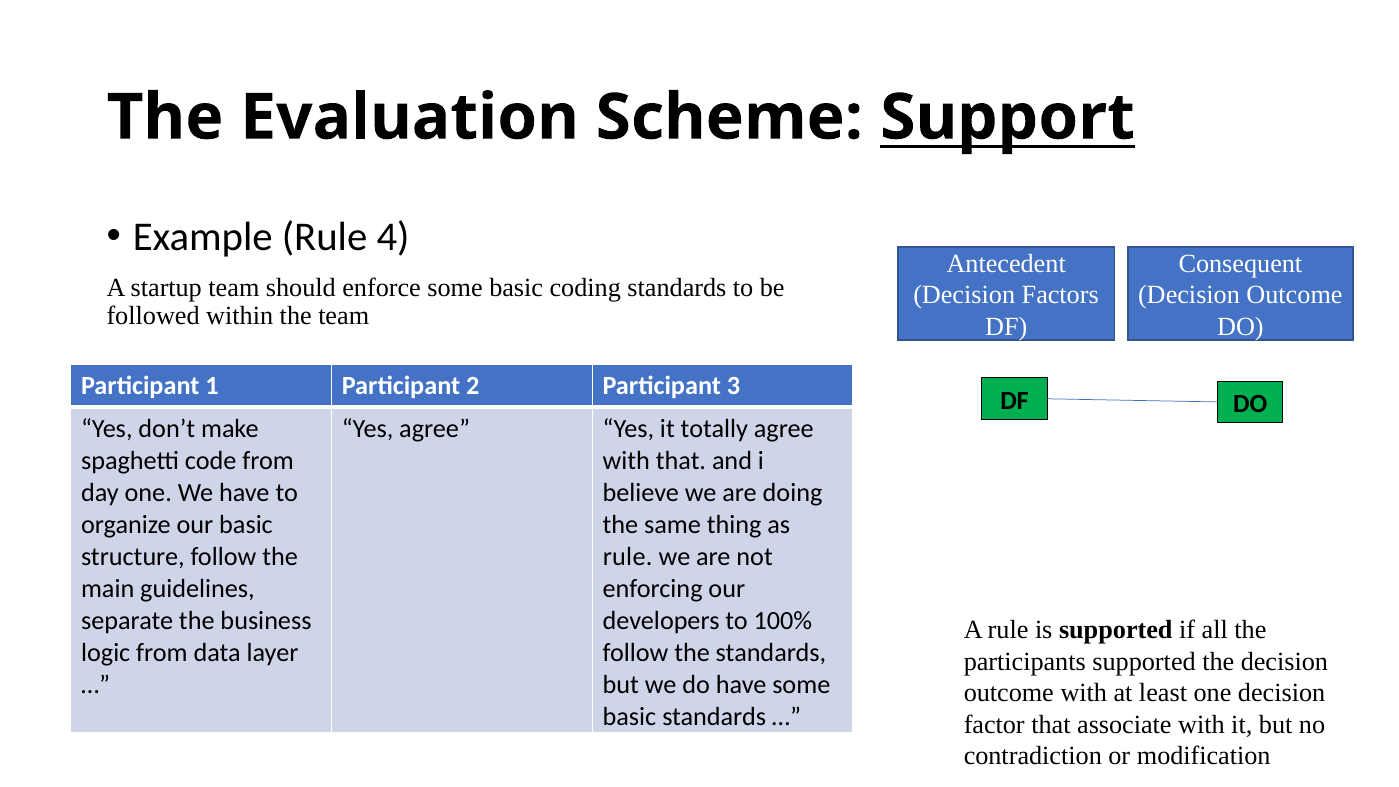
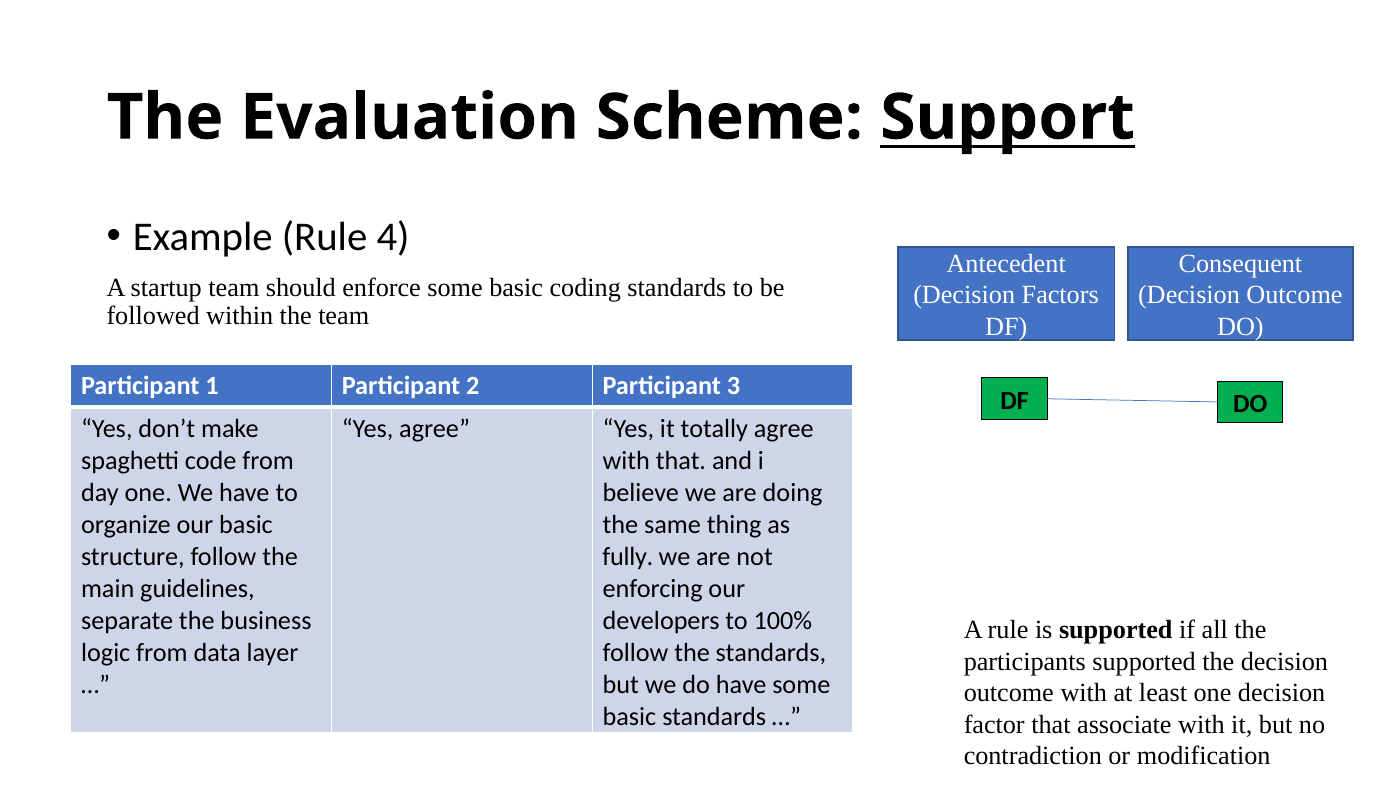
rule: rule -> fully (628, 557)
